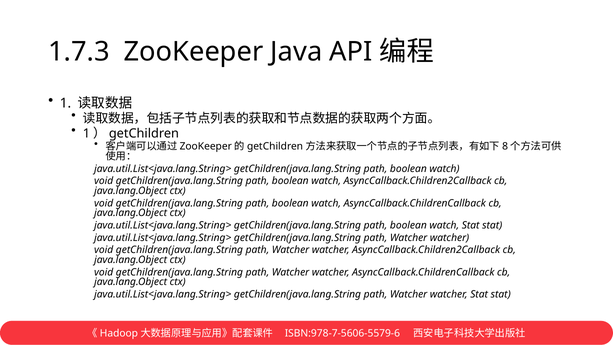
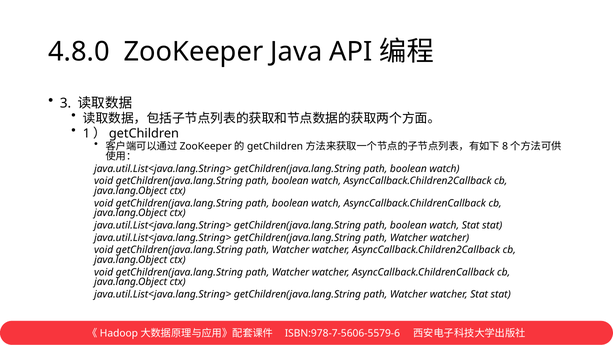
1.7.3: 1.7.3 -> 4.8.0 (79, 52)
1: 1 -> 3 (65, 103)
